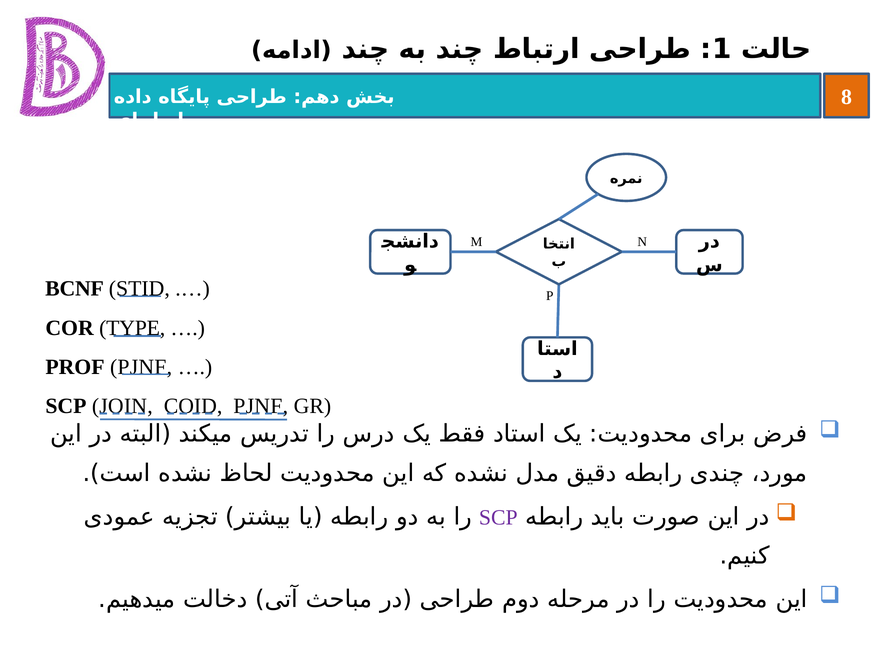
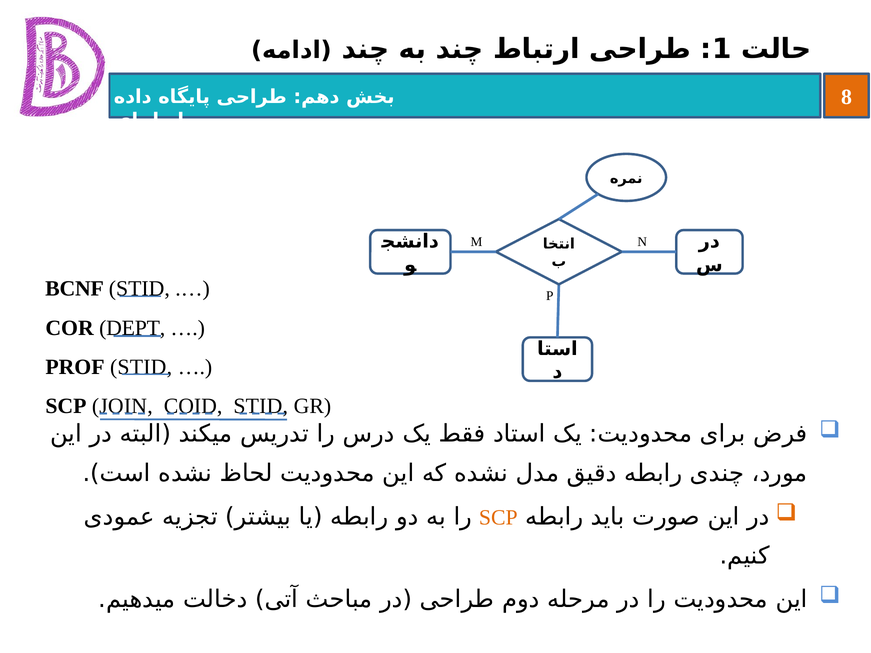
TYPE: TYPE -> DEPT (132, 328)
PROF PJNF: PJNF -> STID (141, 367)
COID PJNF: PJNF -> STID (261, 406)
SCP colour: purple -> orange (498, 518)
